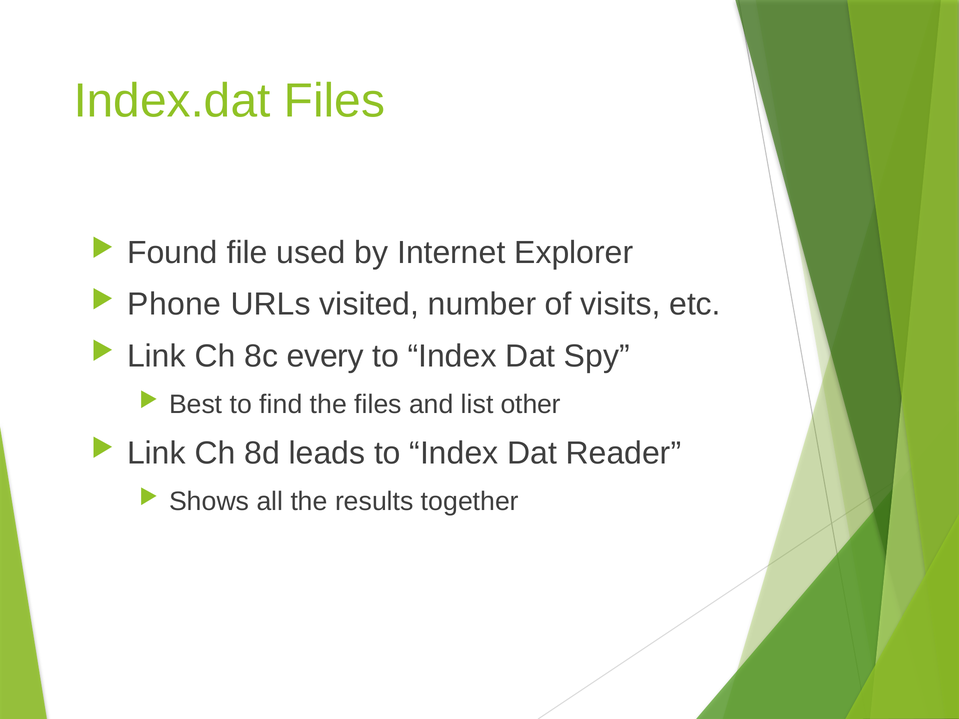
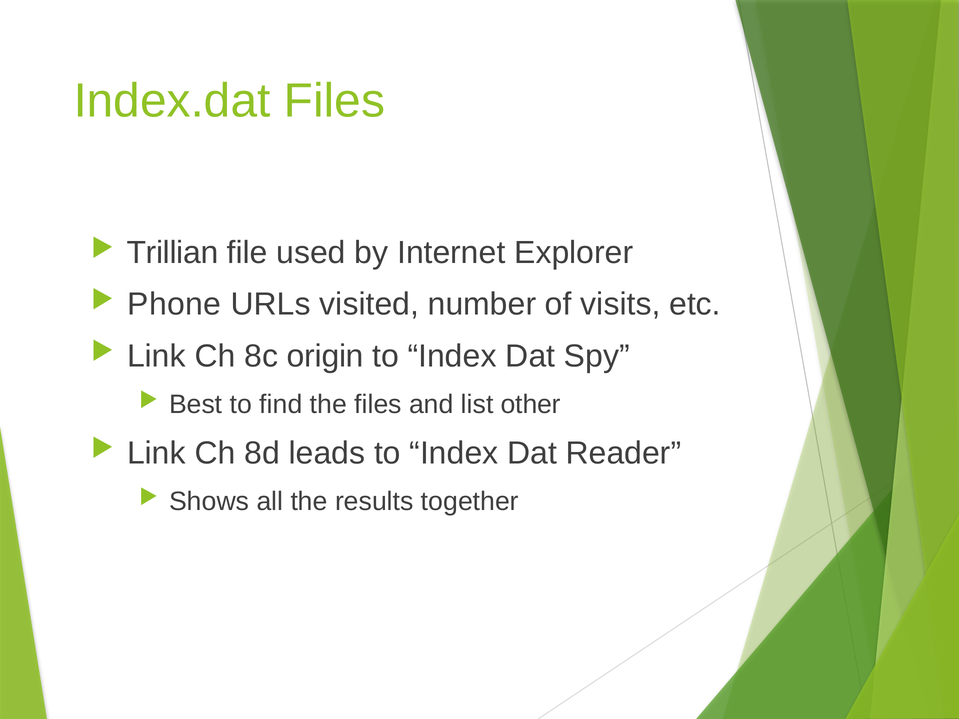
Found: Found -> Trillian (173, 253)
every: every -> origin (325, 356)
